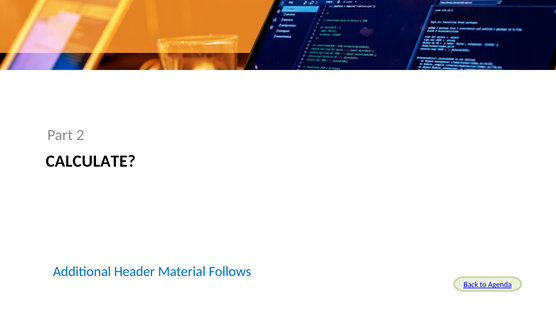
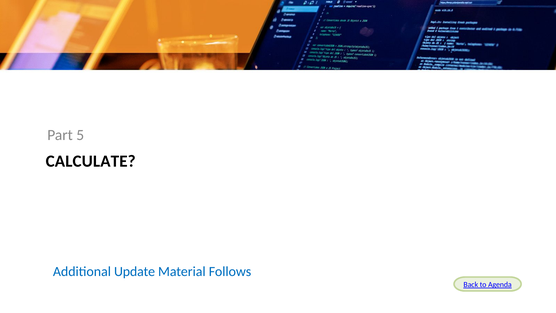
2: 2 -> 5 (80, 135)
Header: Header -> Update (135, 271)
